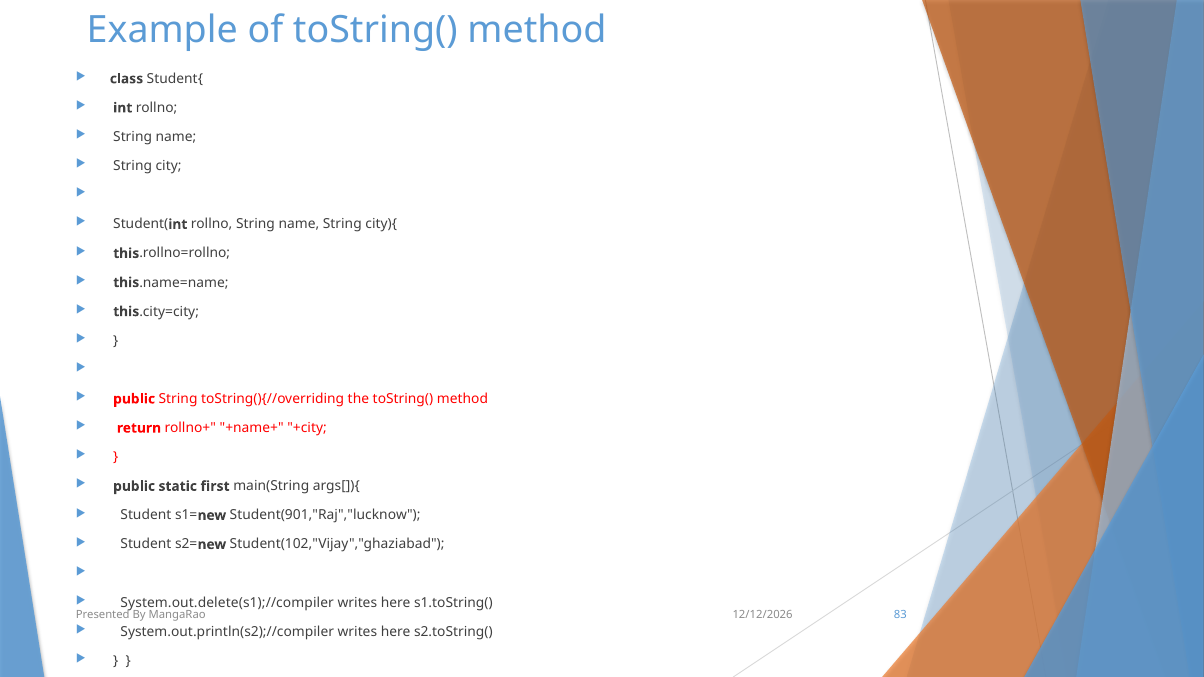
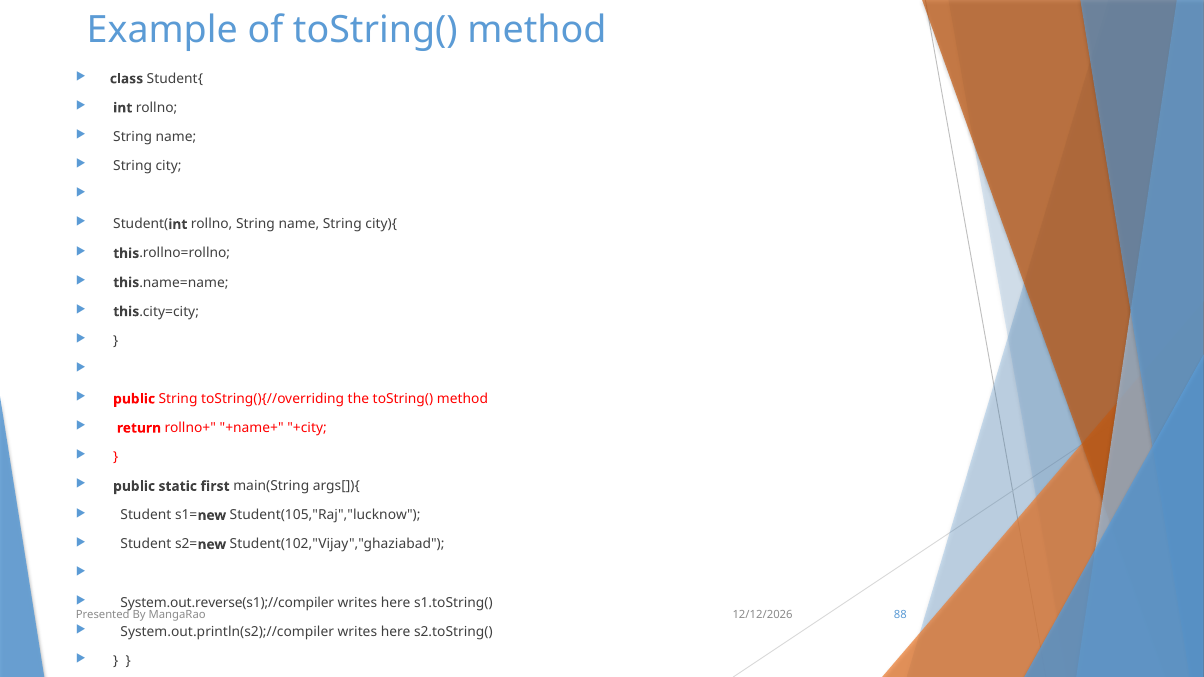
Student(901,"Raj","lucknow: Student(901,"Raj","lucknow -> Student(105,"Raj","lucknow (325, 516)
System.out.delete(s1);//compiler: System.out.delete(s1);//compiler -> System.out.reverse(s1);//compiler (227, 603)
83: 83 -> 88 (900, 614)
